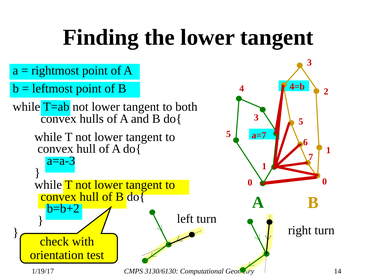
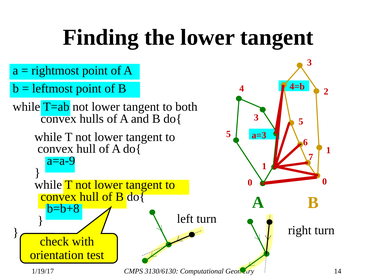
a=7: a=7 -> a=3 (259, 135)
a=a-3: a=a-3 -> a=a-9 (61, 161)
b=b+2: b=b+2 -> b=b+8 (63, 208)
